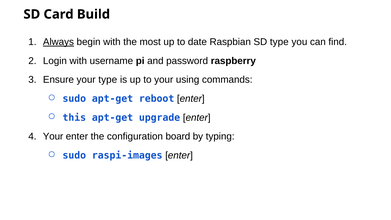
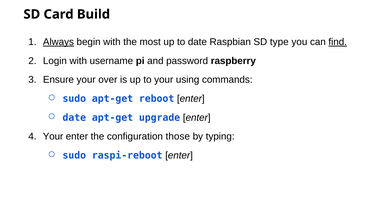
find underline: none -> present (338, 42)
your type: type -> over (108, 80)
this: this -> date (74, 118)
board: board -> those (178, 136)
raspi-images: raspi-images -> raspi-reboot (127, 155)
